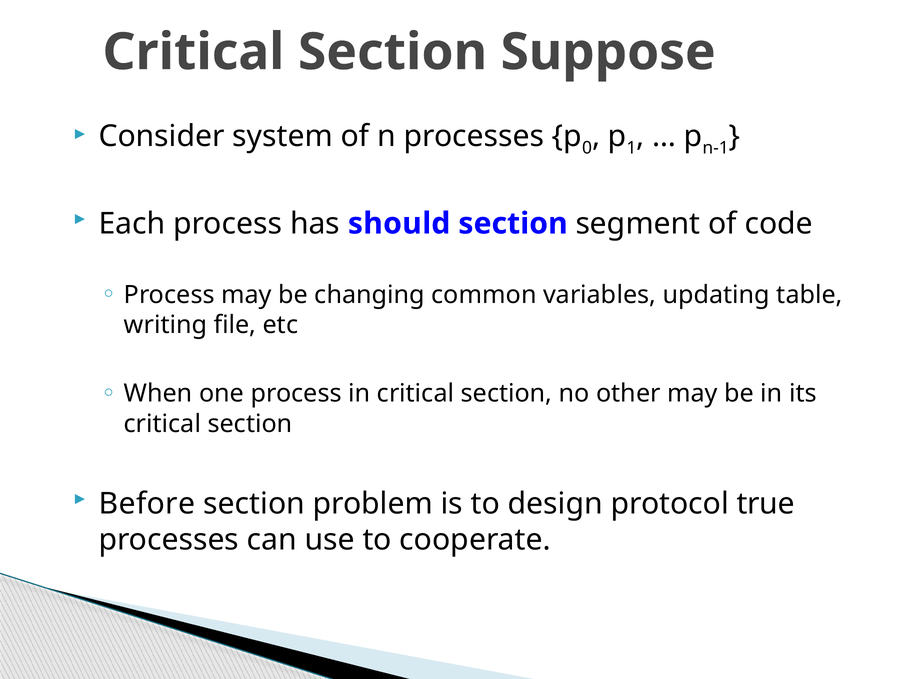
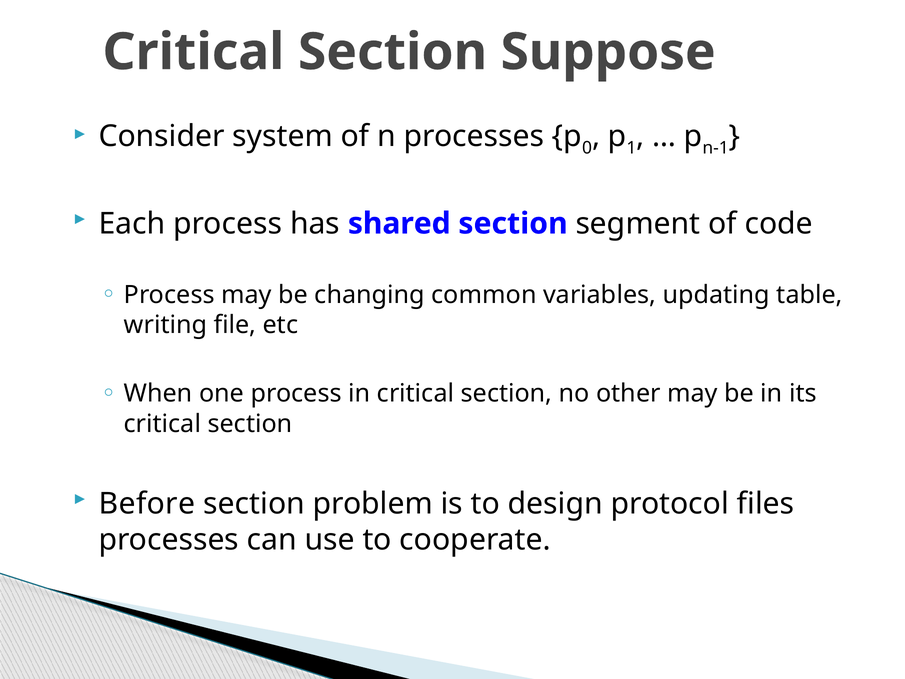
should: should -> shared (399, 223)
true: true -> files (766, 503)
